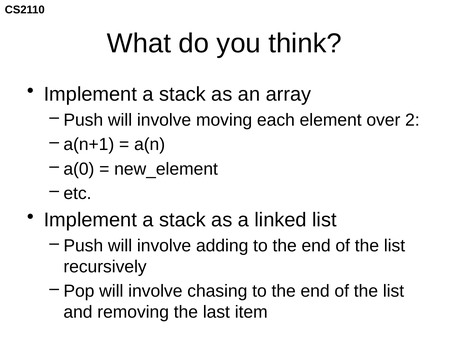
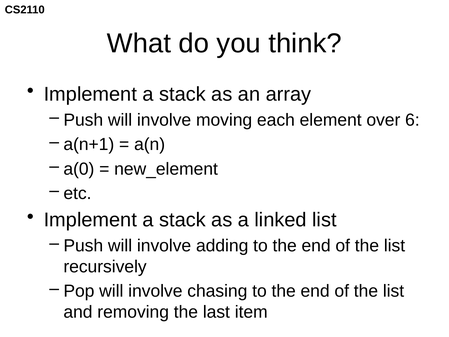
2: 2 -> 6 (412, 120)
